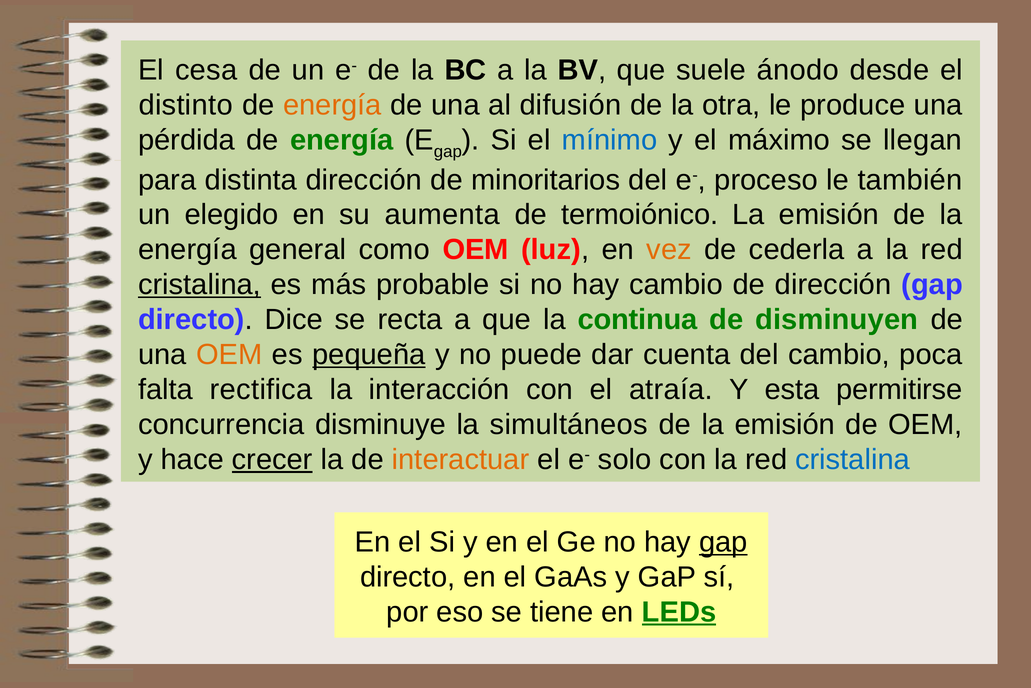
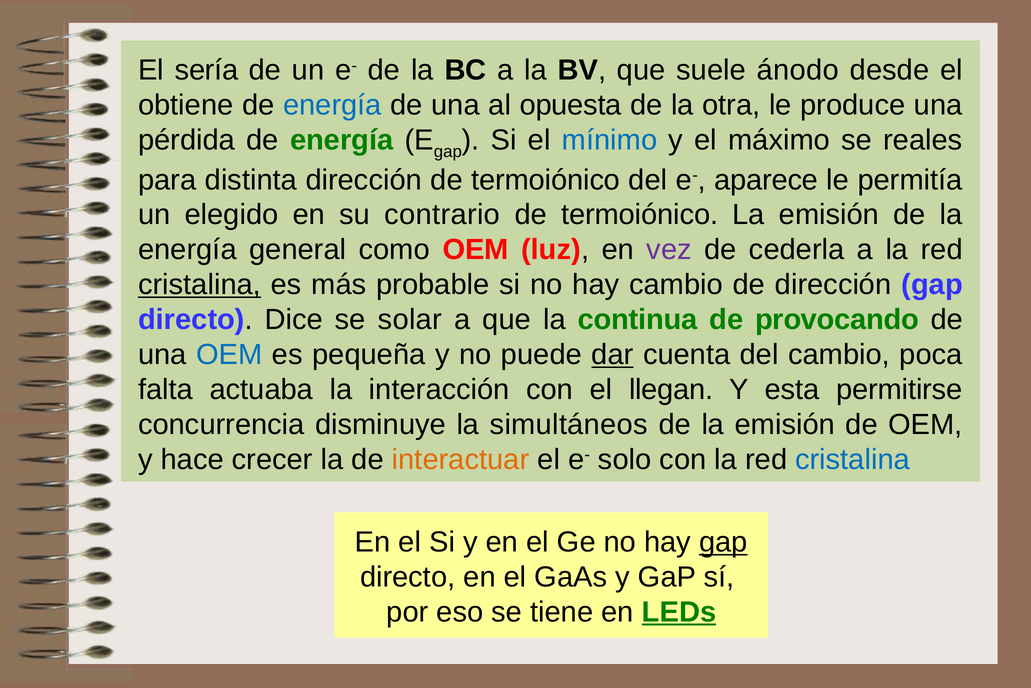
cesa: cesa -> sería (207, 70)
distinto: distinto -> obtiene (186, 105)
energía colour: orange -> blue (332, 105)
difusión: difusión -> opuesta (571, 105)
llegan: llegan -> reales (923, 140)
dirección de minoritarios: minoritarios -> termoiónico (546, 180)
proceso: proceso -> aparece (766, 180)
también: también -> permitía (910, 180)
aumenta: aumenta -> contrario (442, 215)
vez colour: orange -> purple (669, 250)
recta: recta -> solar (410, 319)
disminuyen: disminuyen -> provocando (837, 319)
OEM colour: orange -> blue (229, 354)
pequeña underline: present -> none (369, 354)
dar underline: none -> present (612, 354)
rectifica: rectifica -> actuaba (261, 389)
atraía: atraía -> llegan (671, 389)
crecer underline: present -> none (272, 459)
